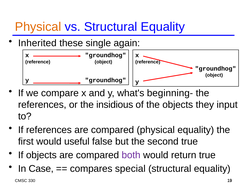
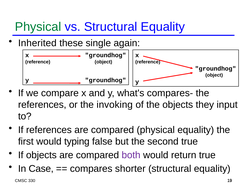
Physical colour: orange -> green (38, 27)
beginning-: beginning- -> compares- (170, 93)
insidious: insidious -> invoking (115, 105)
useful: useful -> typing (77, 141)
special: special -> shorter (130, 168)
